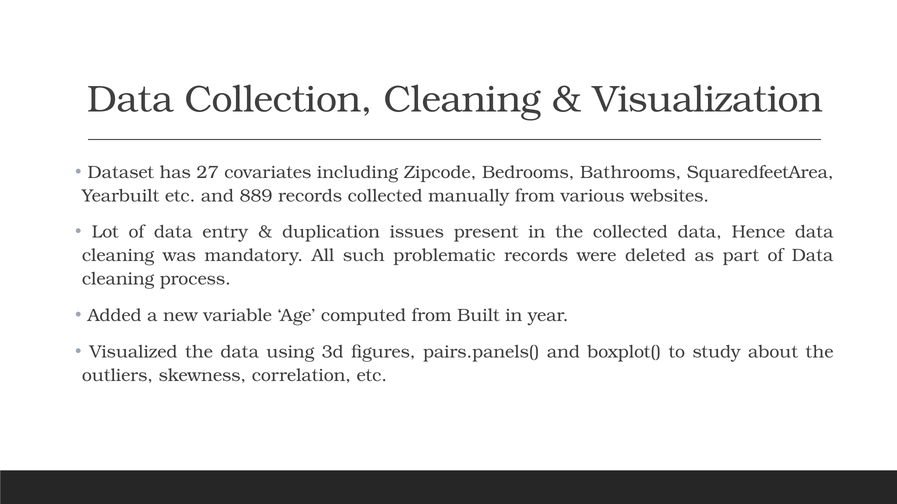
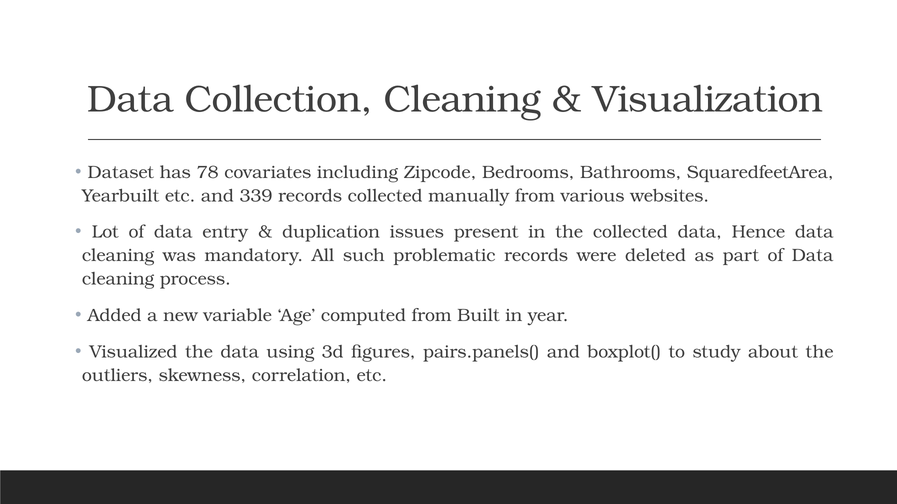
27: 27 -> 78 (208, 172)
889: 889 -> 339 (256, 196)
